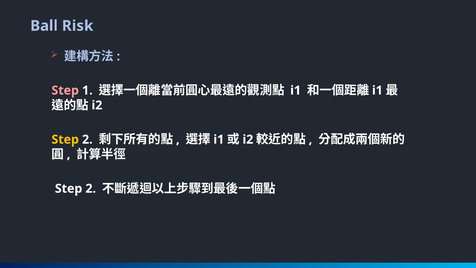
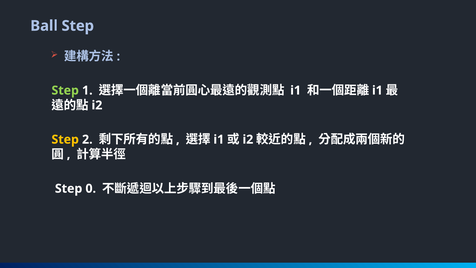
Ball Risk: Risk -> Step (78, 26)
Step colour: pink -> light green (65, 90)
2: 2 -> 0 (91, 188)
